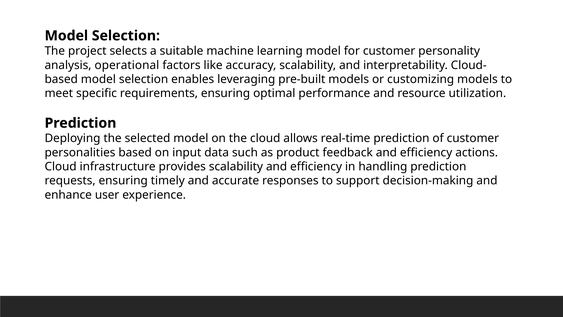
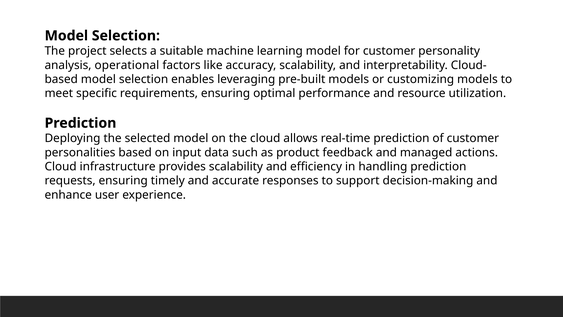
feedback and efficiency: efficiency -> managed (426, 152)
